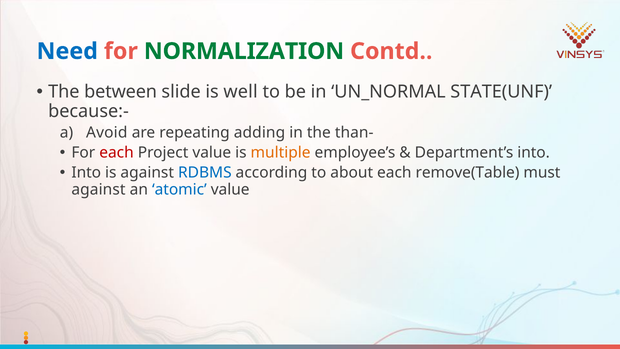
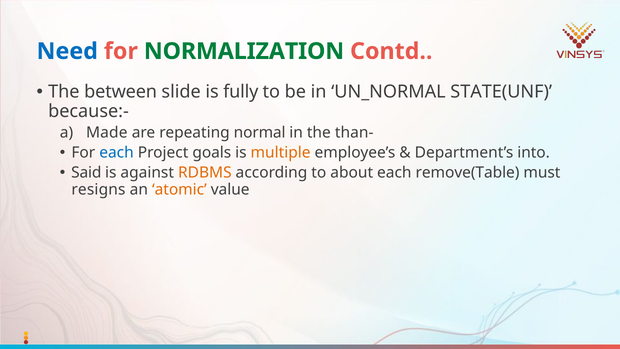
well: well -> fully (241, 92)
Avoid: Avoid -> Made (107, 133)
adding: adding -> normal (260, 133)
each colour: red -> blue (116, 153)
Project value: value -> goals (212, 153)
Into: Into -> Said (86, 173)
RDBMS colour: blue -> orange (205, 173)
against: against -> resigns (98, 189)
atomic colour: blue -> orange (179, 189)
